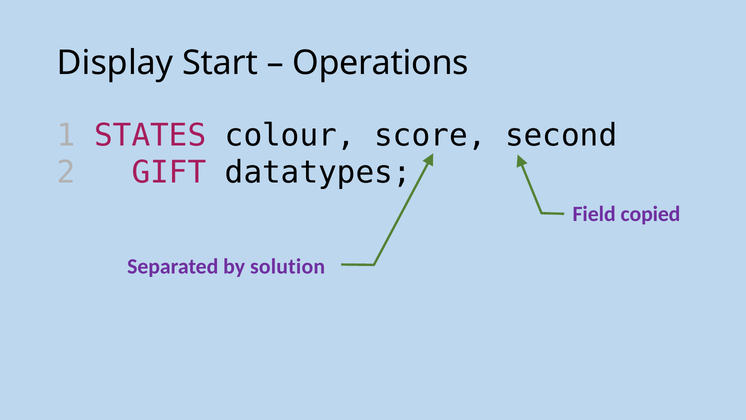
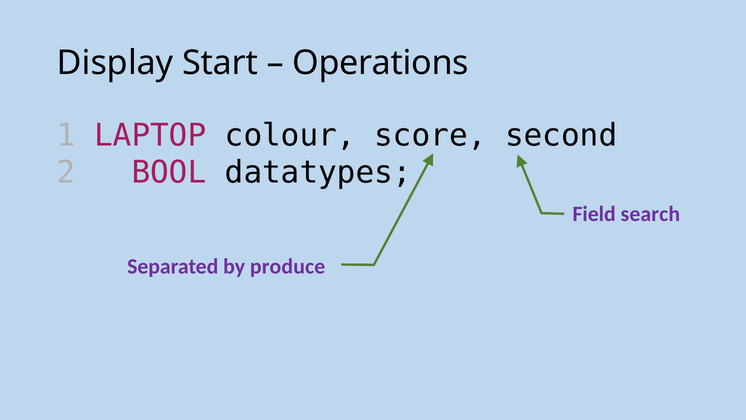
STATES: STATES -> LAPTOP (150, 135)
GIFT: GIFT -> BOOL (169, 173)
copied: copied -> search (650, 214)
solution: solution -> produce (288, 266)
